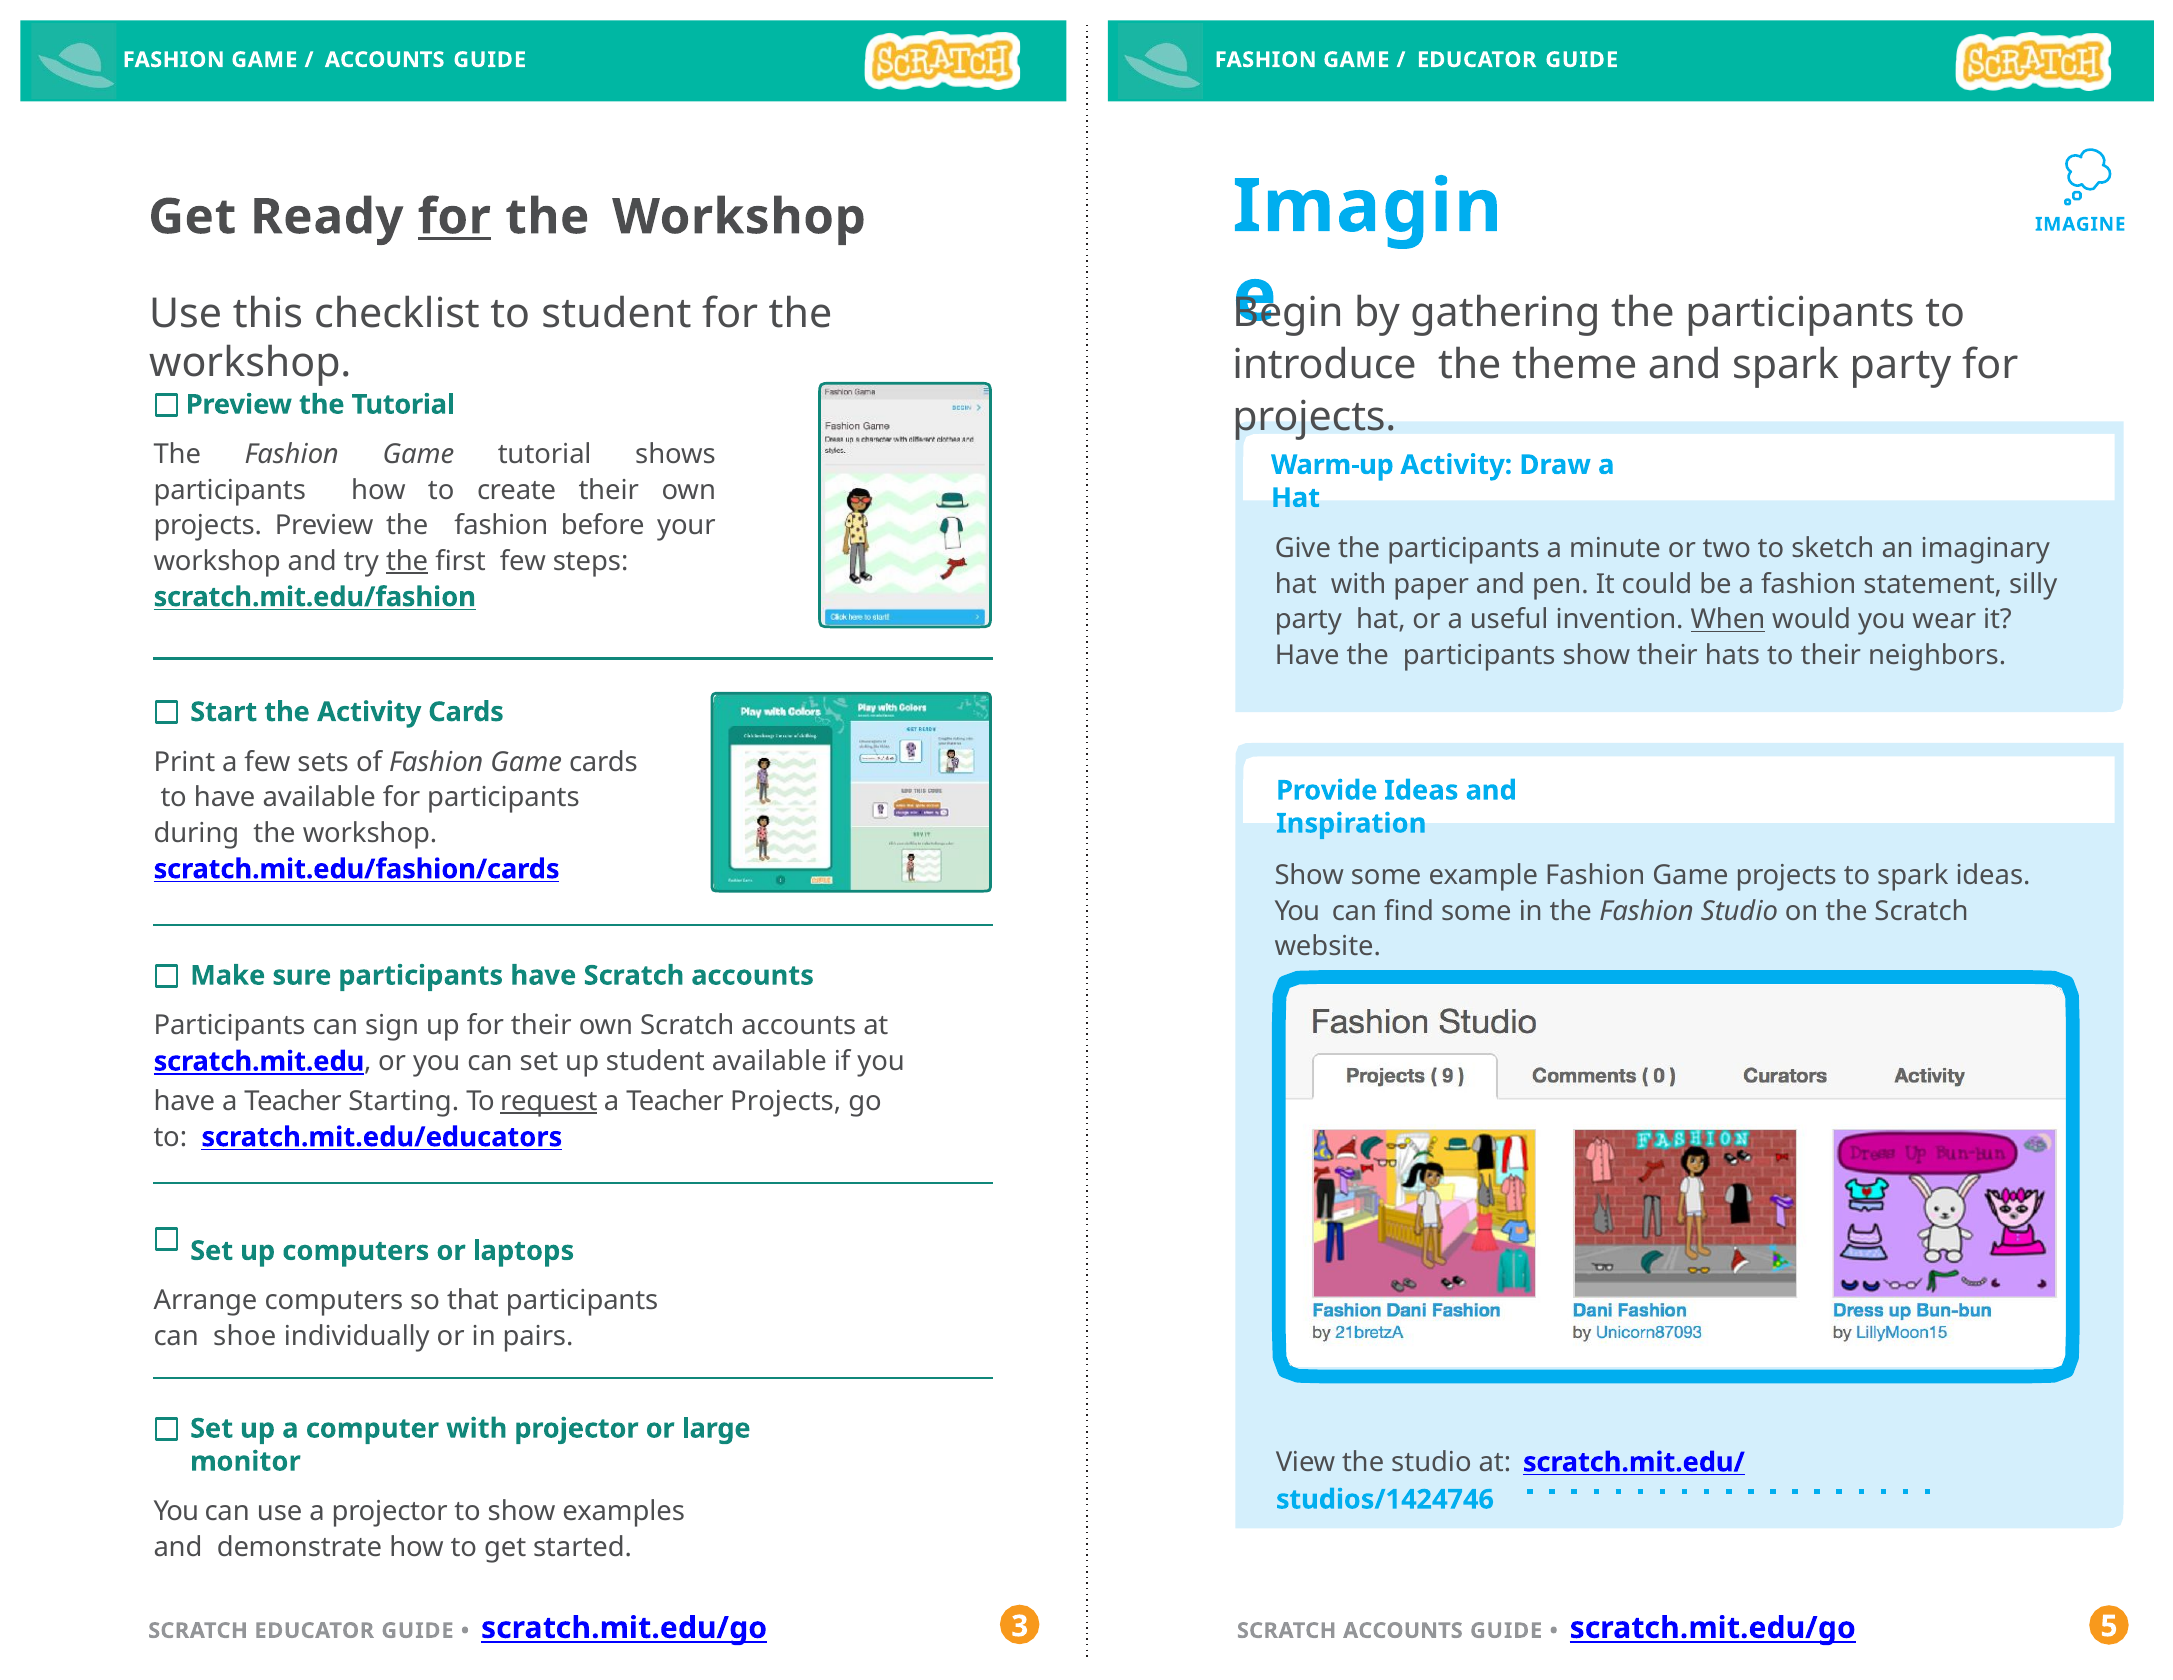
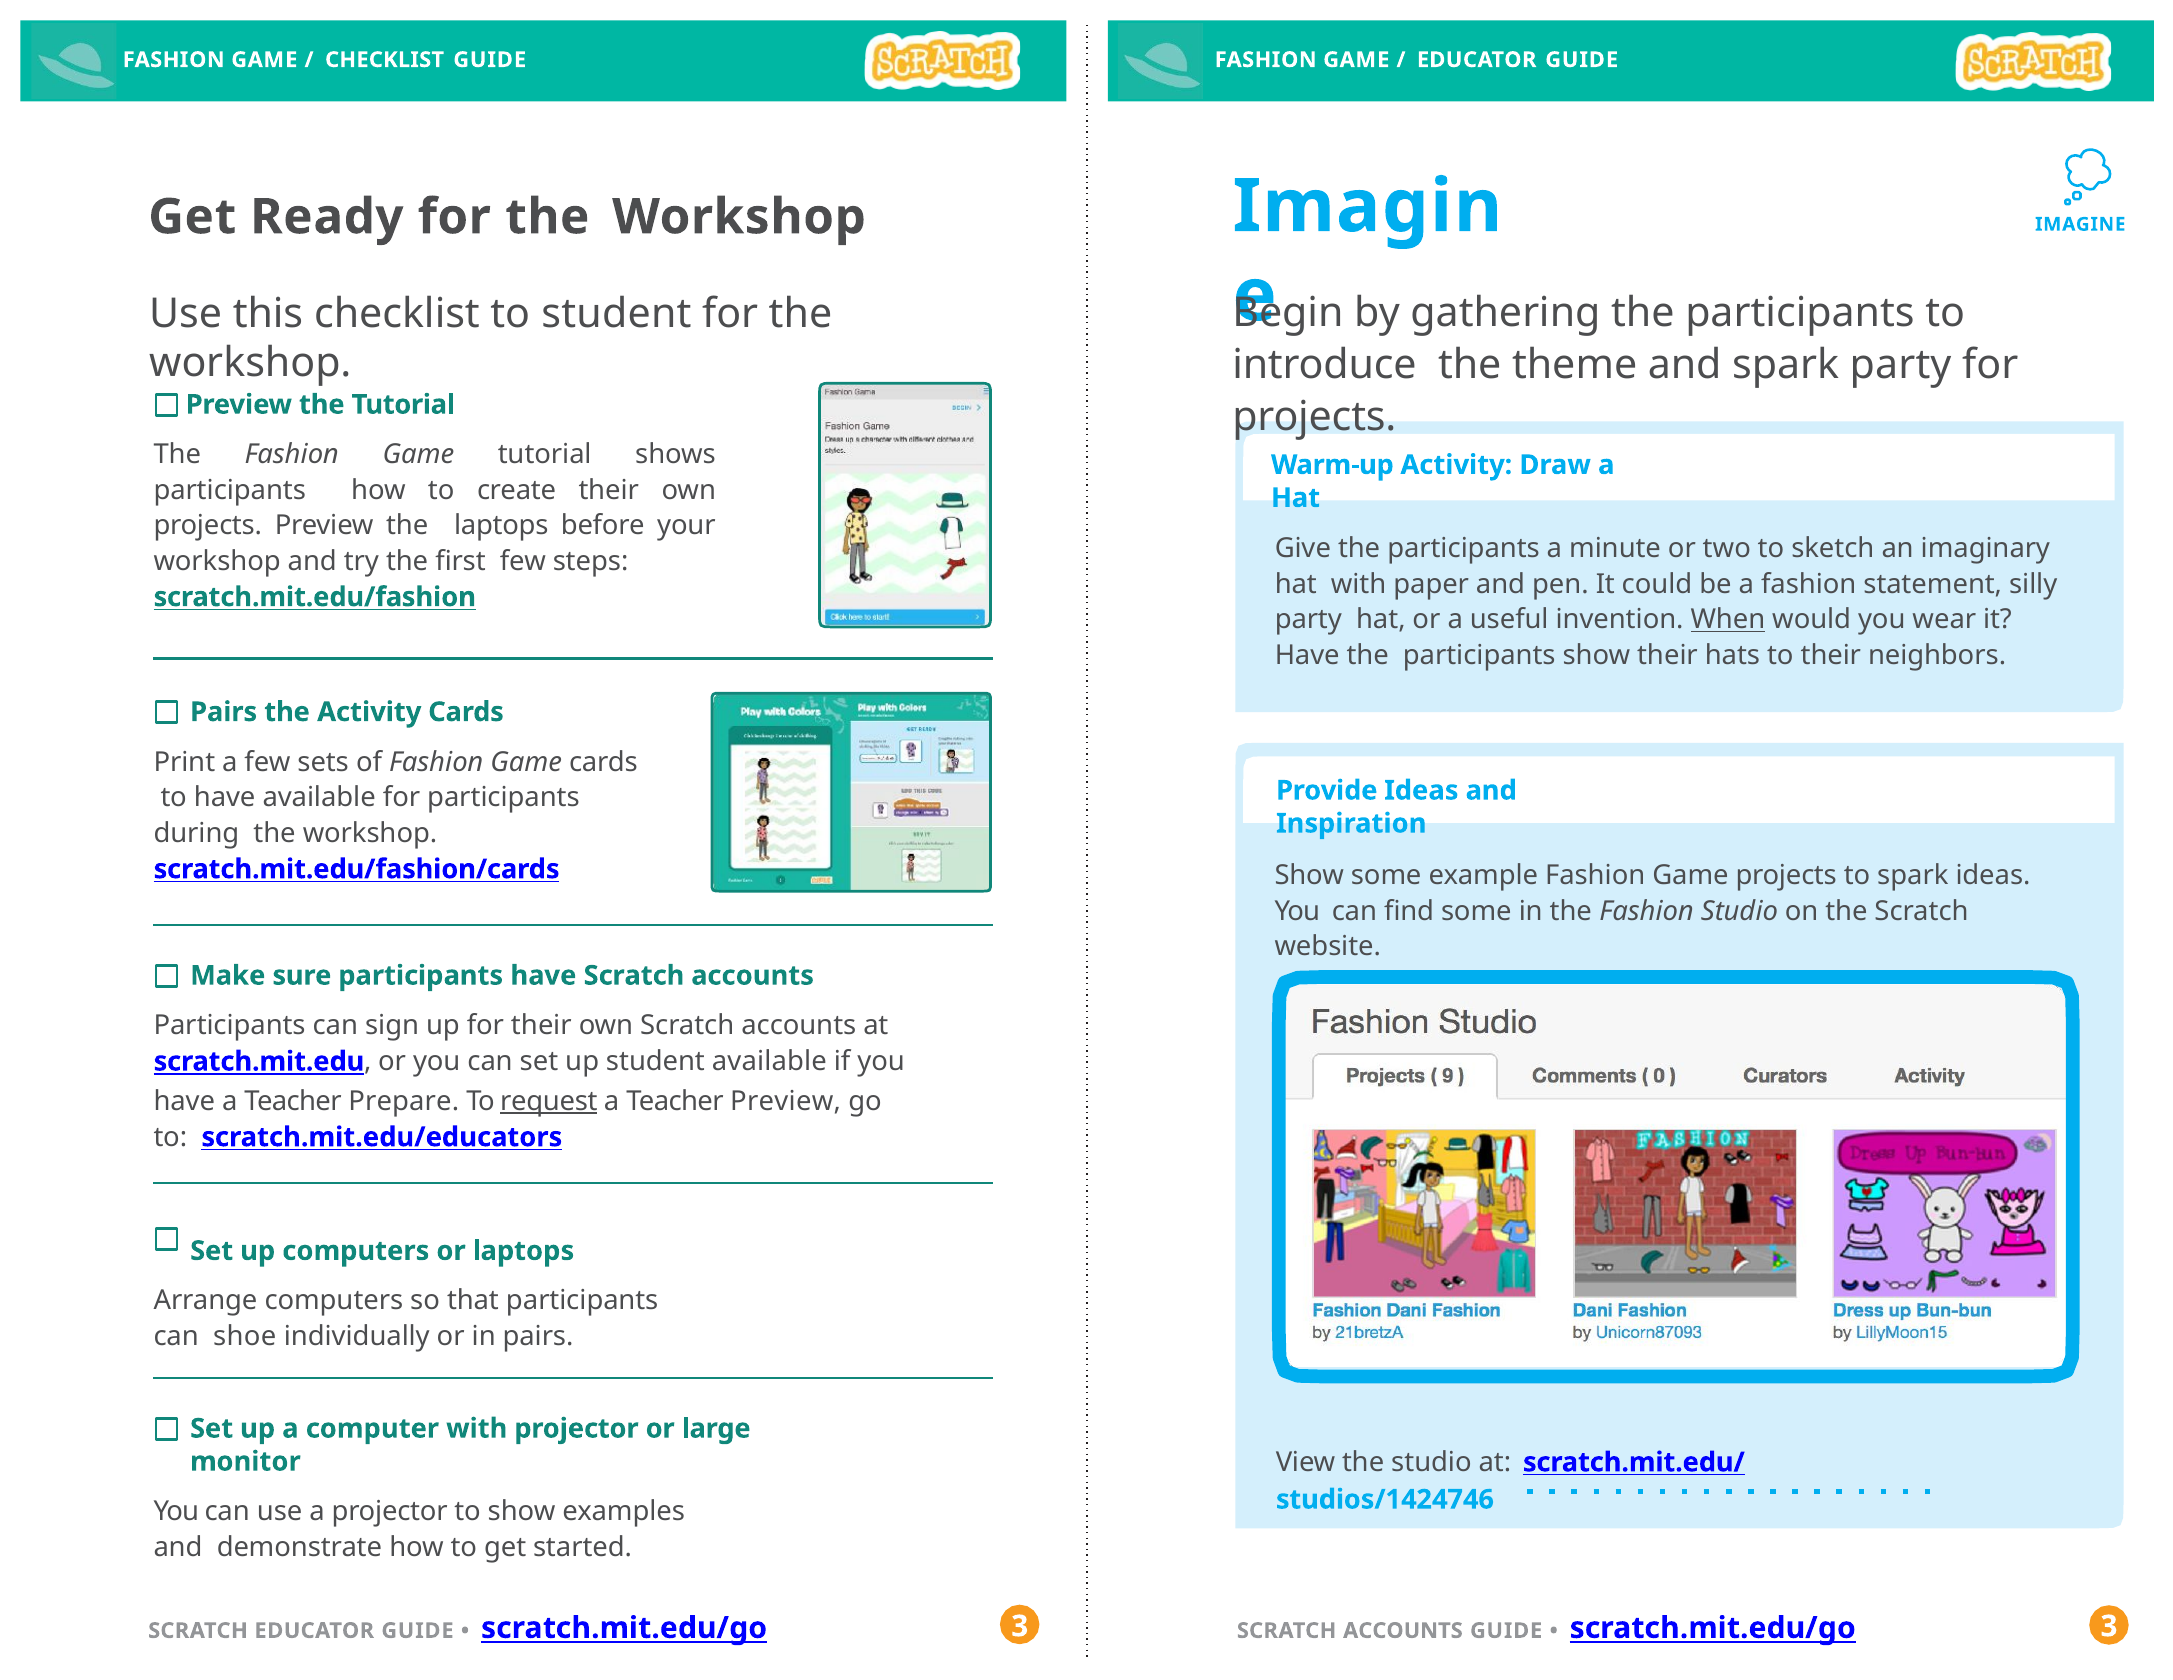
ACCOUNTS: ACCOUNTS -> CHECKLIST (385, 60)
for underline: present -> none (454, 217)
Preview the fashion: fashion -> laptops (501, 526)
the underline: present -> none (407, 561)
Start: Start -> Pairs (224, 712)
Starting: Starting -> Prepare (404, 1101)
Teacher Projects: Projects -> Preview (786, 1101)
3 5: 5 -> 3 (2109, 1625)
